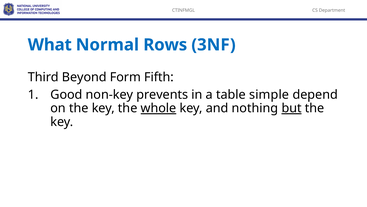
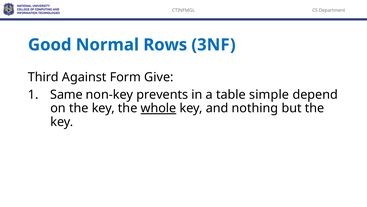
What: What -> Good (50, 45)
Beyond: Beyond -> Against (84, 77)
Fifth: Fifth -> Give (159, 77)
Good: Good -> Same (66, 94)
but underline: present -> none (292, 108)
